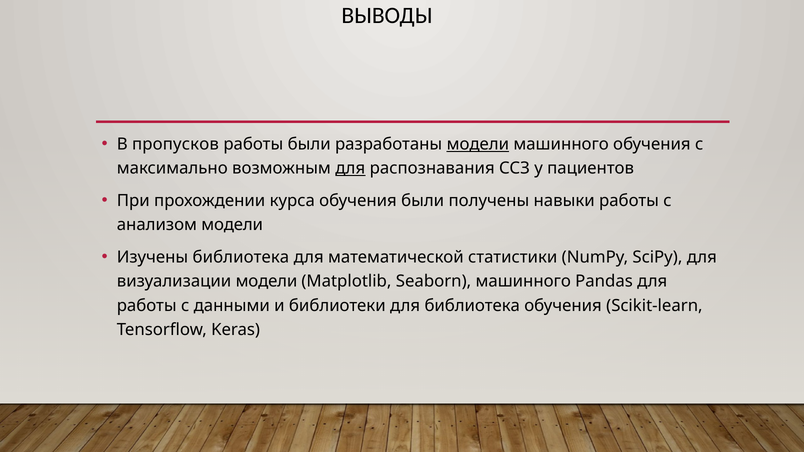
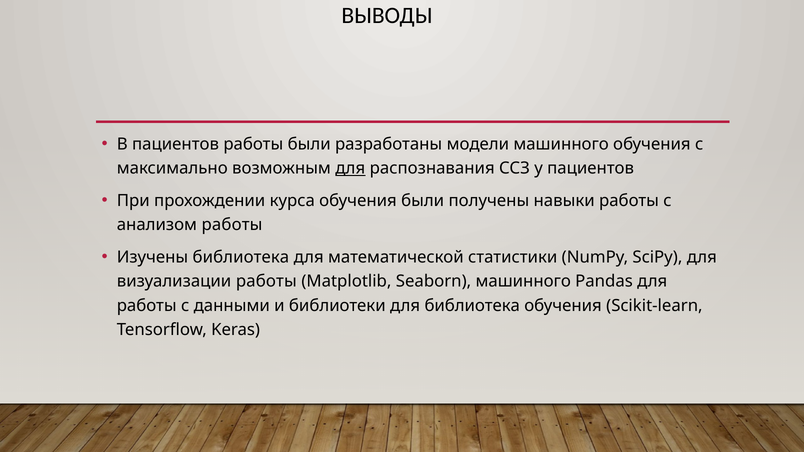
В пропусков: пропусков -> пациентов (176, 144)
модели underline: present -> none (478, 144)
анализом модели: модели -> работы (232, 225)
визуализации модели: модели -> работы (266, 282)
